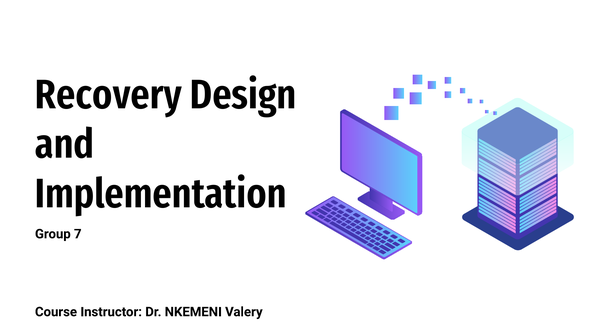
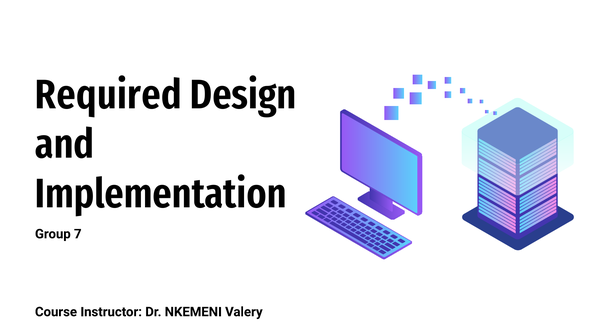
Recovery: Recovery -> Required (108, 95)
